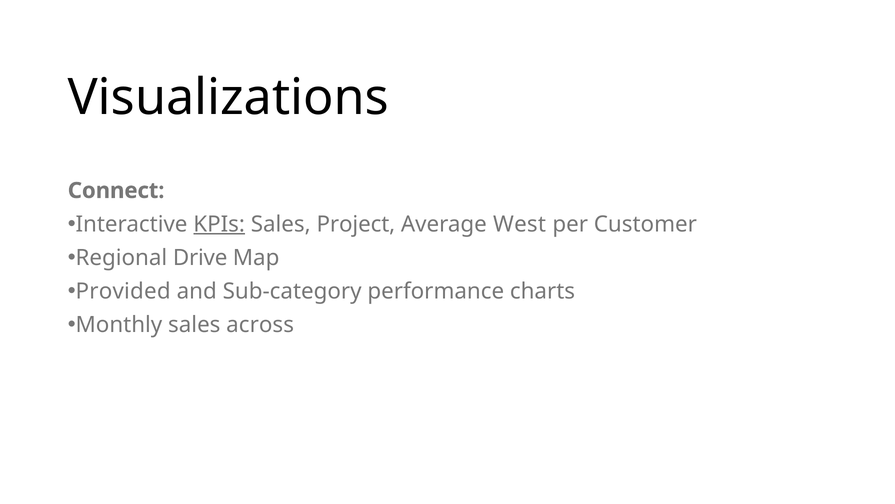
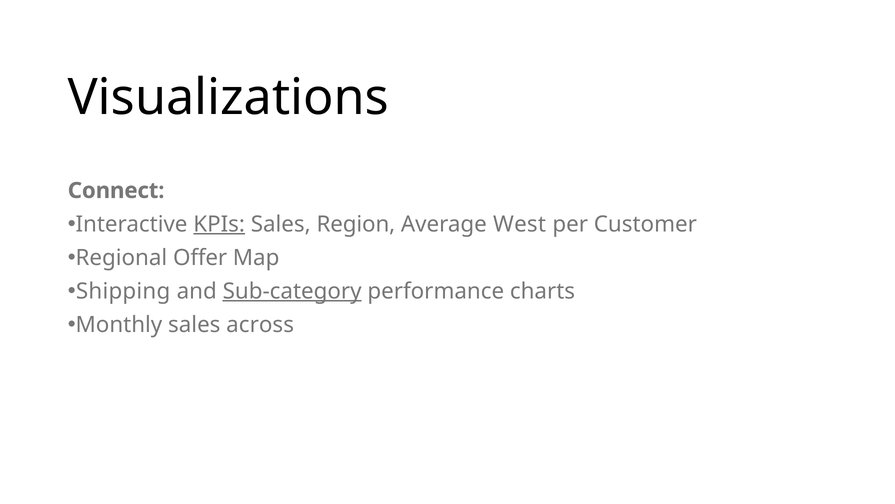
Project: Project -> Region (356, 224)
Drive: Drive -> Offer (200, 257)
Provided: Provided -> Shipping (123, 291)
Sub-category underline: none -> present (292, 291)
